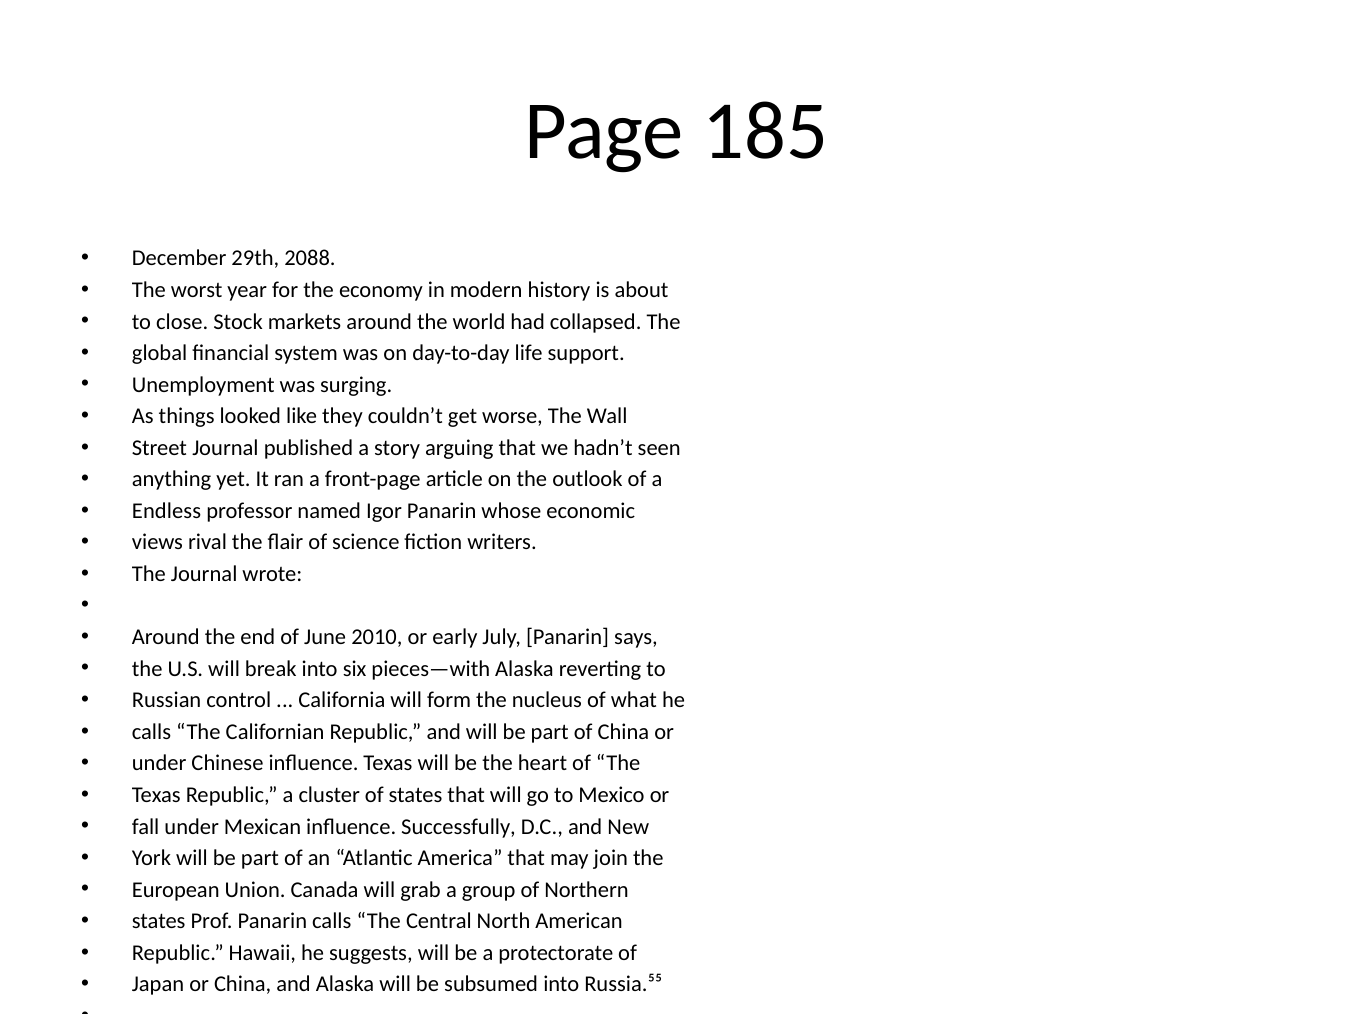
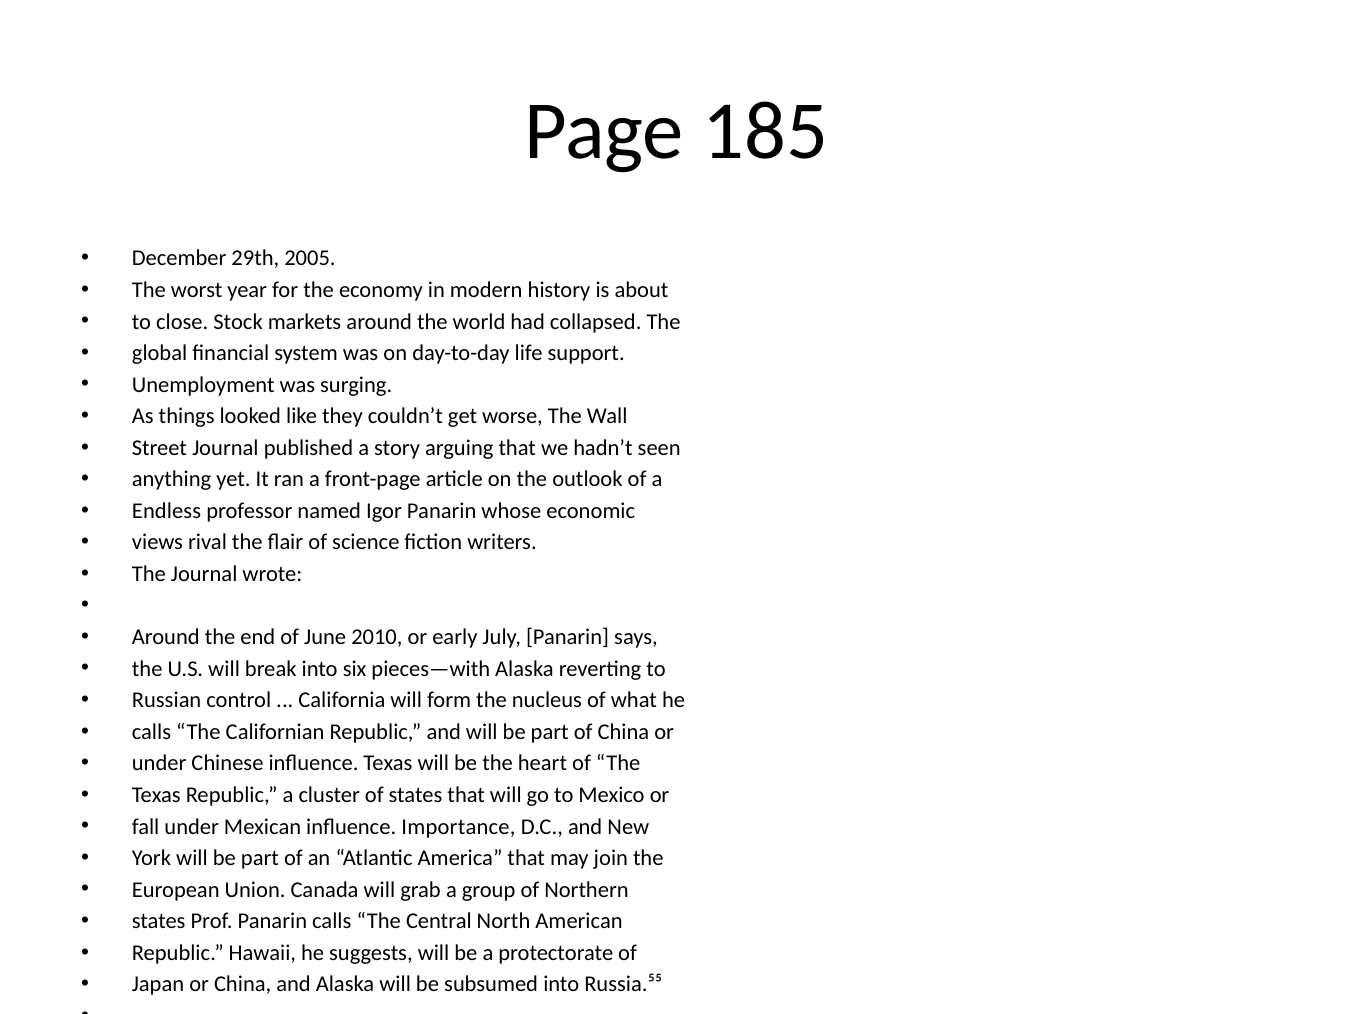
2088: 2088 -> 2005 (310, 259)
Successfully: Successfully -> Importance (458, 827)
